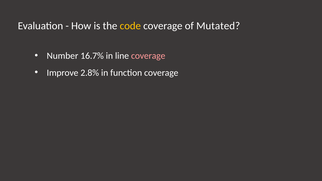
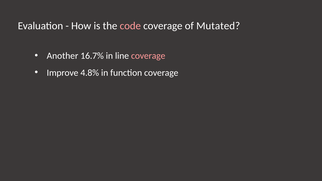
code colour: yellow -> pink (130, 26)
Number: Number -> Another (63, 56)
2.8%: 2.8% -> 4.8% (90, 73)
